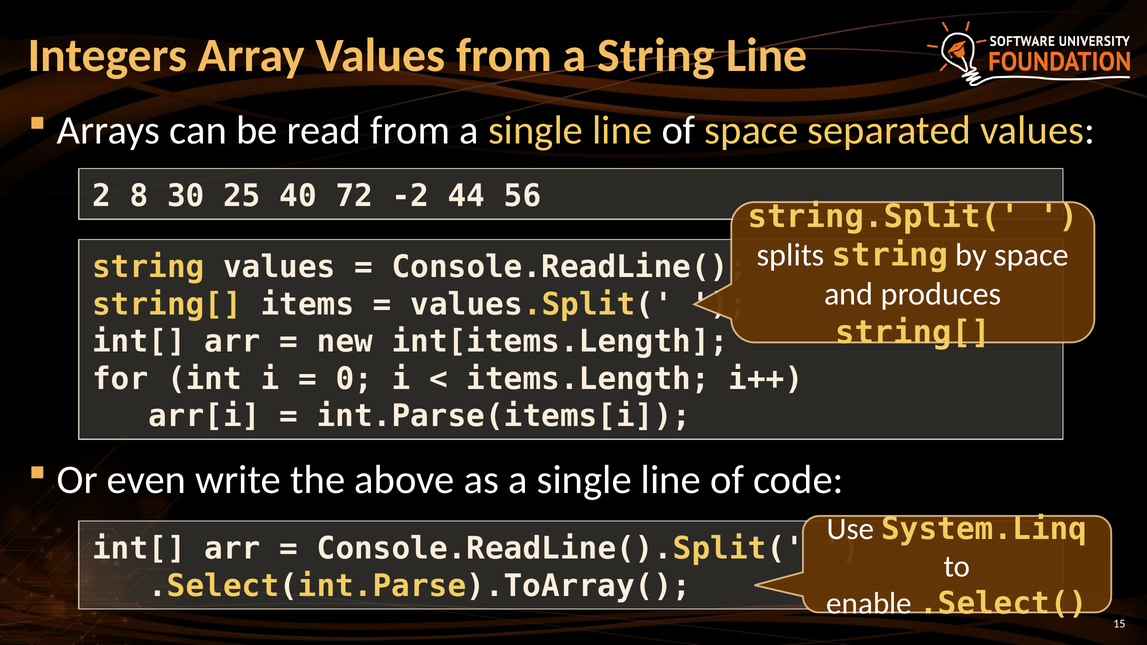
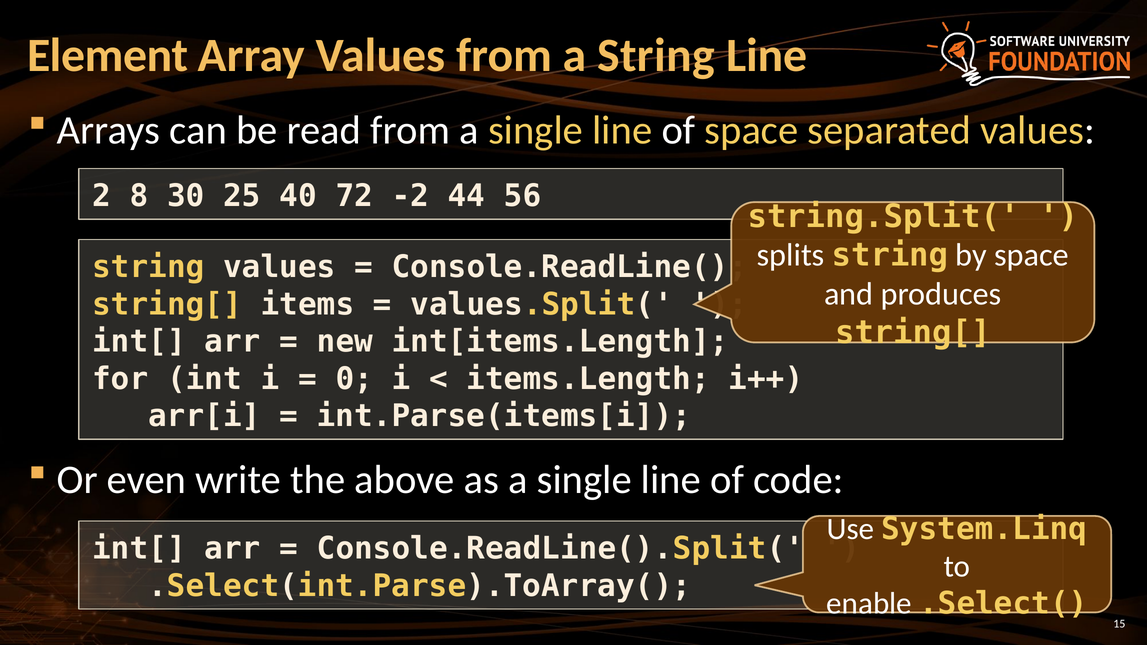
Integers: Integers -> Element (108, 56)
